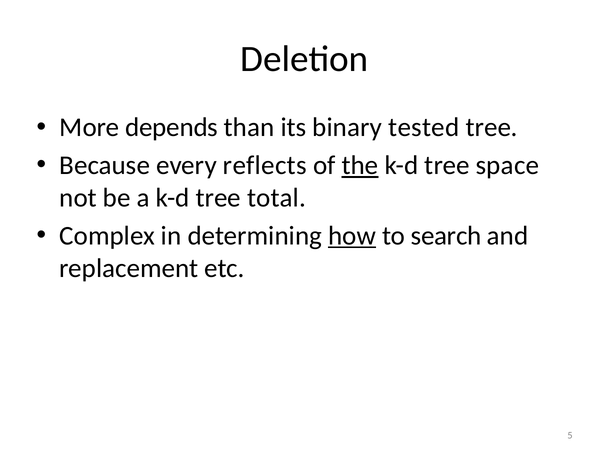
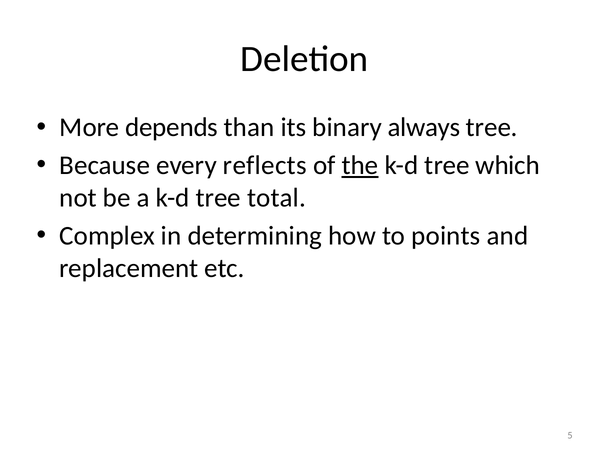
tested: tested -> always (424, 128)
space: space -> which (508, 166)
how underline: present -> none (352, 236)
search: search -> points (446, 236)
